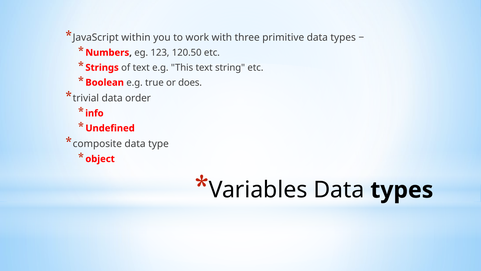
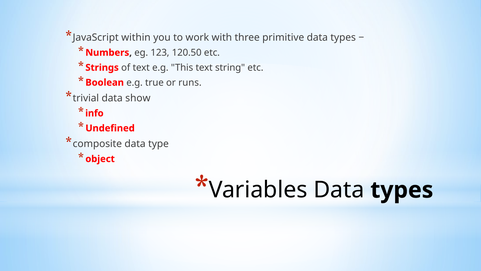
does: does -> runs (190, 82)
order: order -> show (138, 98)
